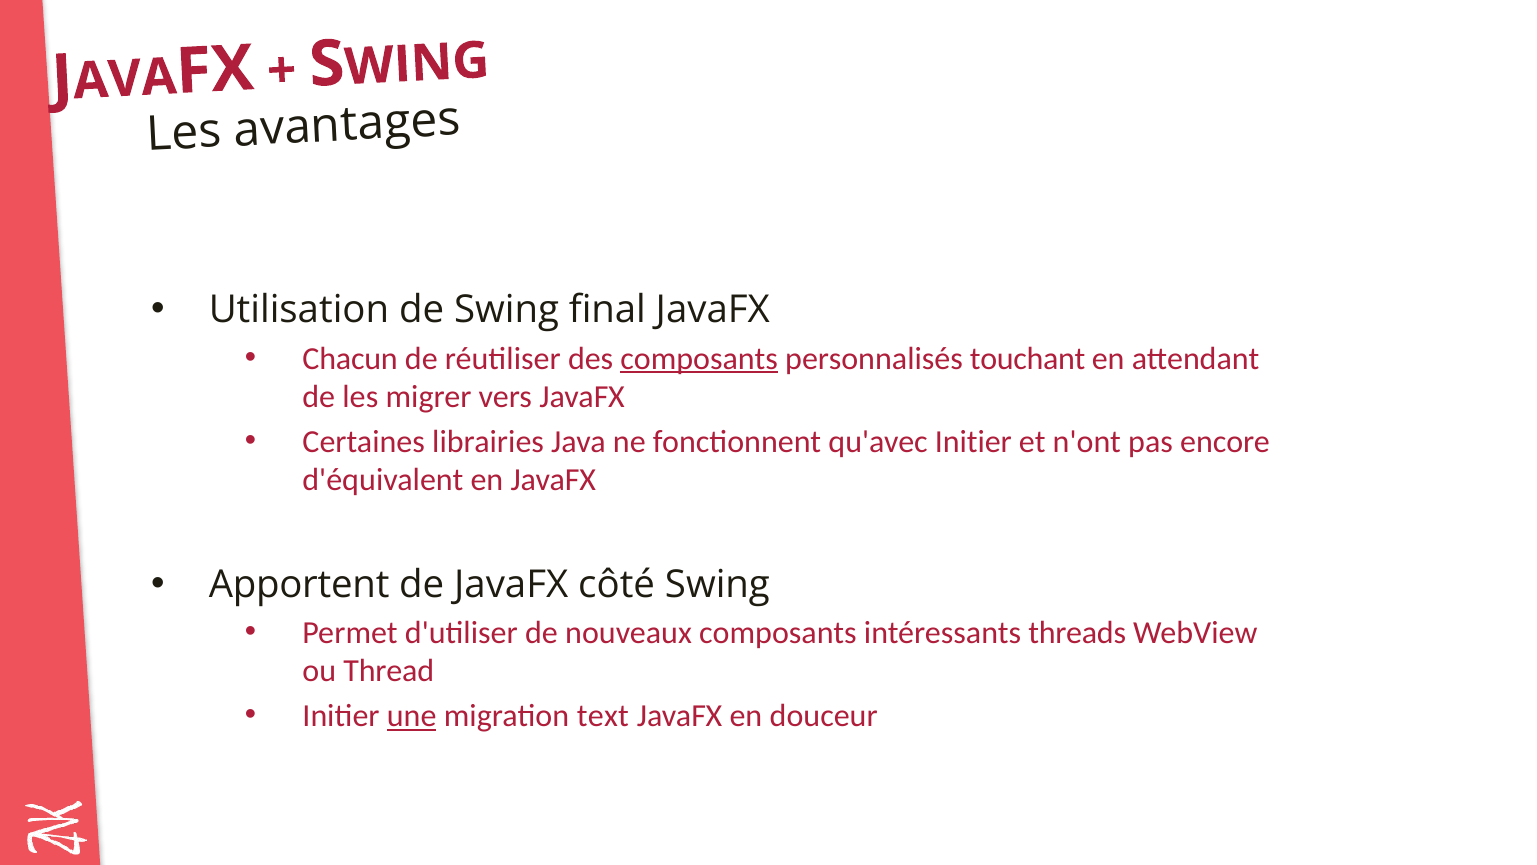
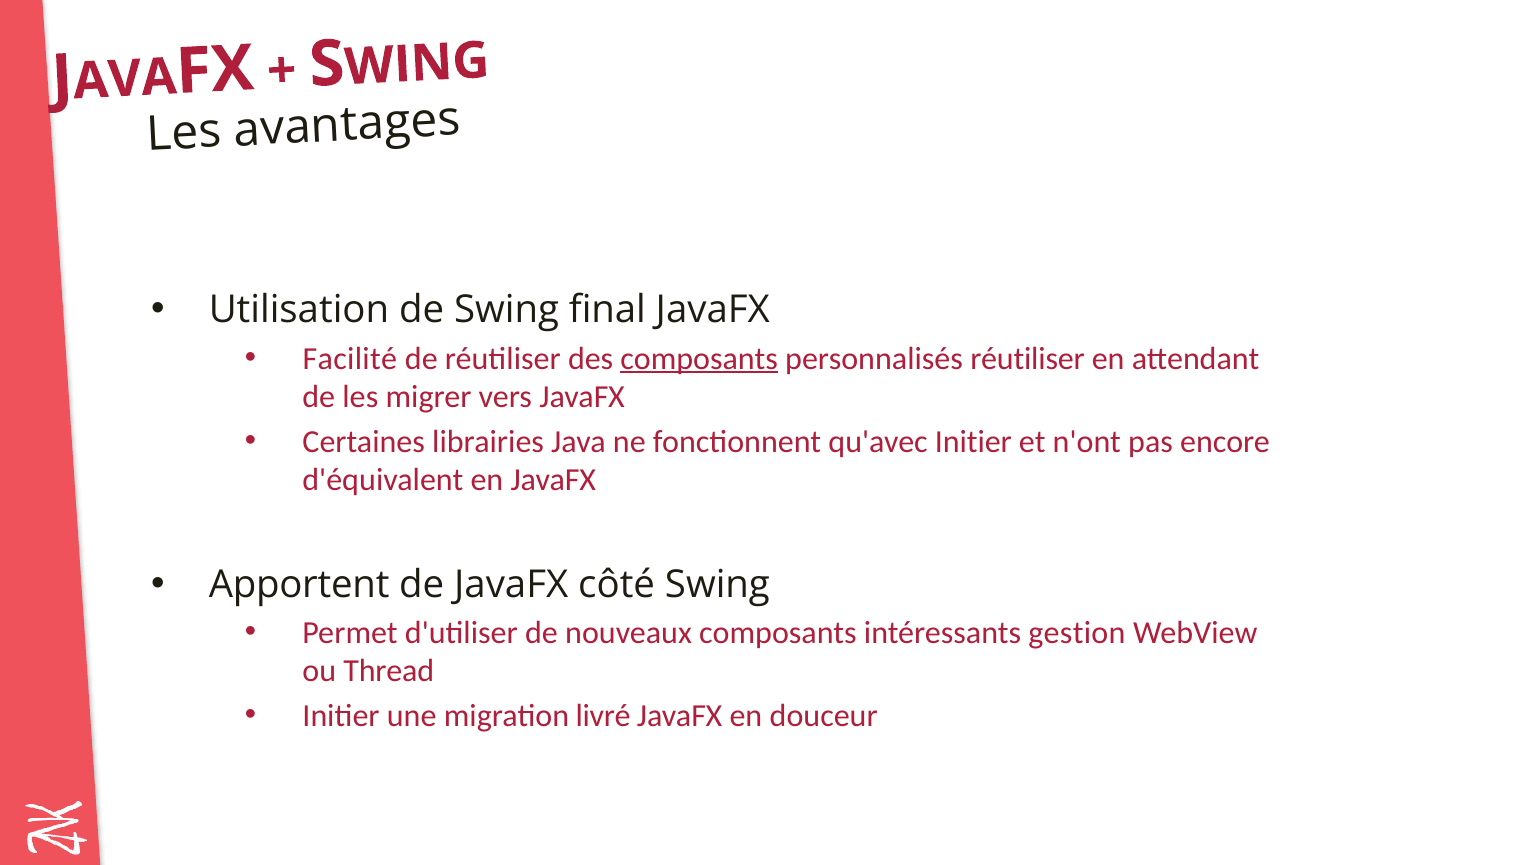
Chacun: Chacun -> Facilité (350, 358)
personnalisés touchant: touchant -> réutiliser (1027, 358)
threads: threads -> gestion (1077, 632)
une underline: present -> none (412, 716)
text: text -> livré (603, 716)
